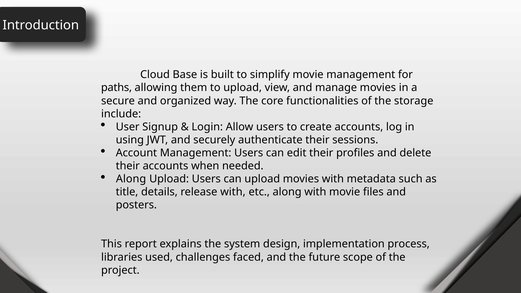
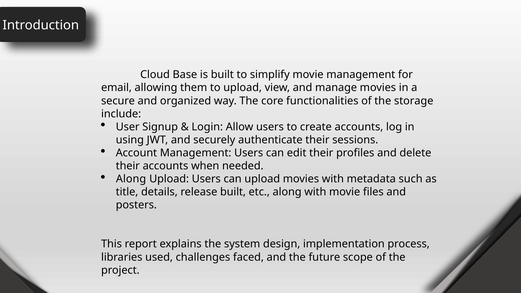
paths: paths -> email (116, 88)
release with: with -> built (233, 192)
